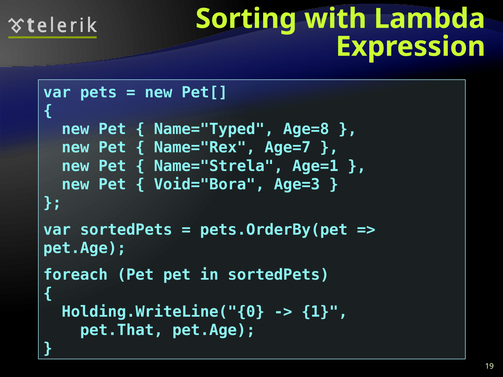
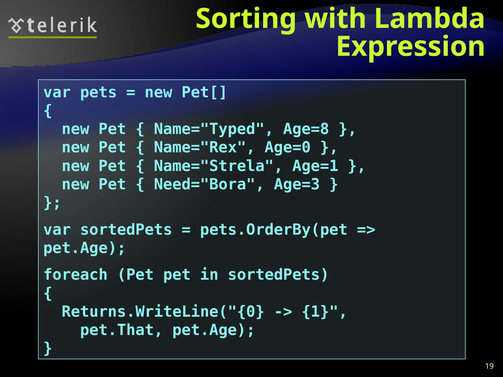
Age=7: Age=7 -> Age=0 (288, 148)
Void="Bora: Void="Bora -> Need="Bora (209, 185)
Holding.WriteLine("{0: Holding.WriteLine("{0 -> Returns.WriteLine("{0 (163, 312)
